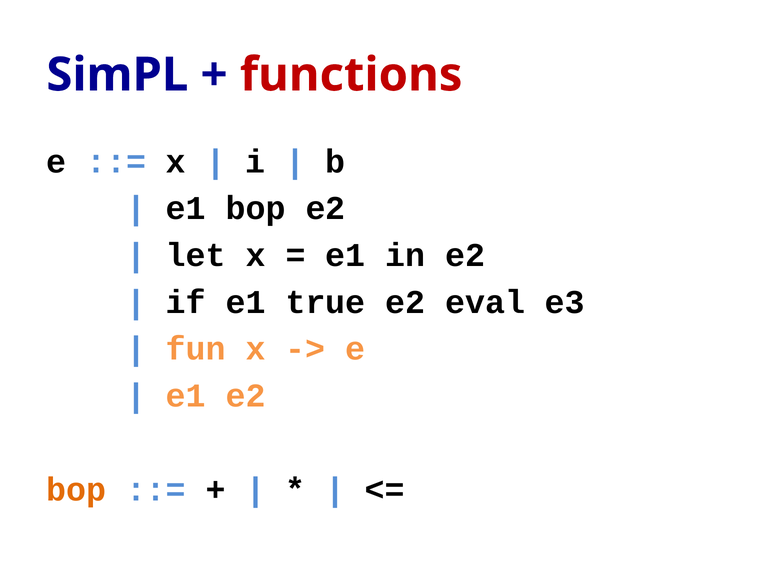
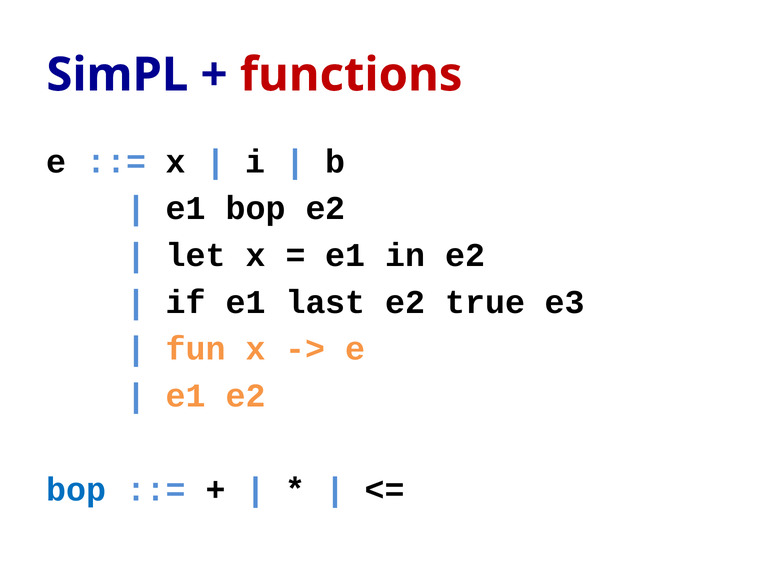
true: true -> last (325, 302)
eval: eval -> true (485, 302)
bop colour: orange -> blue (76, 489)
